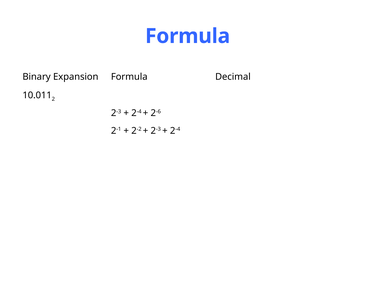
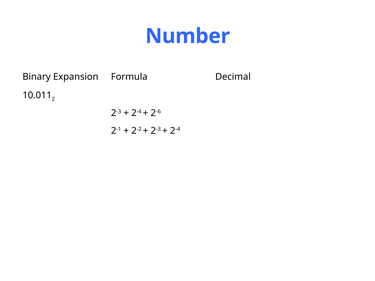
Formula: Formula -> Number (188, 36)
